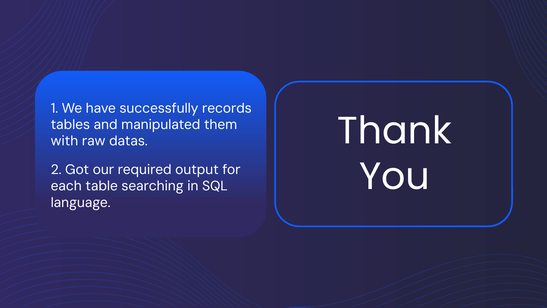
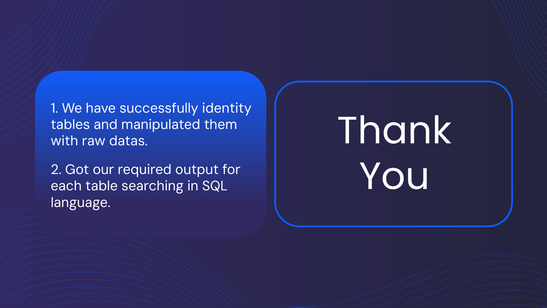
records: records -> identity (227, 108)
